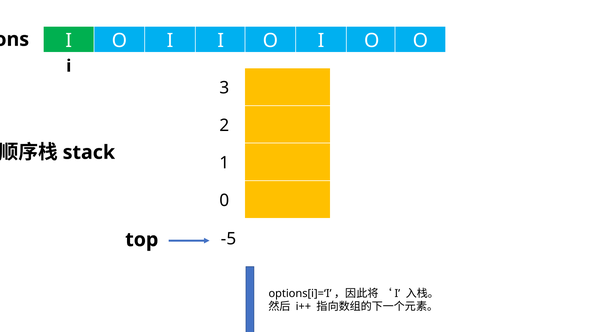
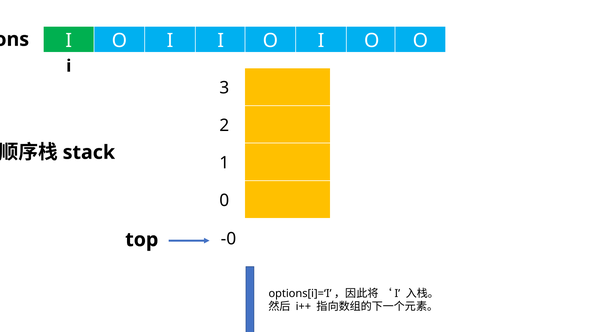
-5: -5 -> -0 (229, 238)
